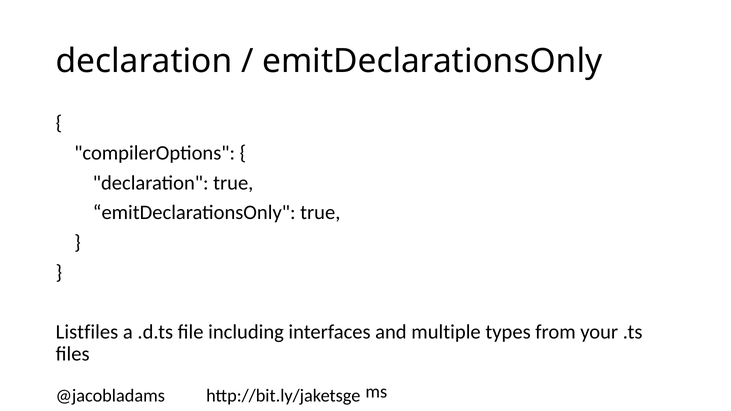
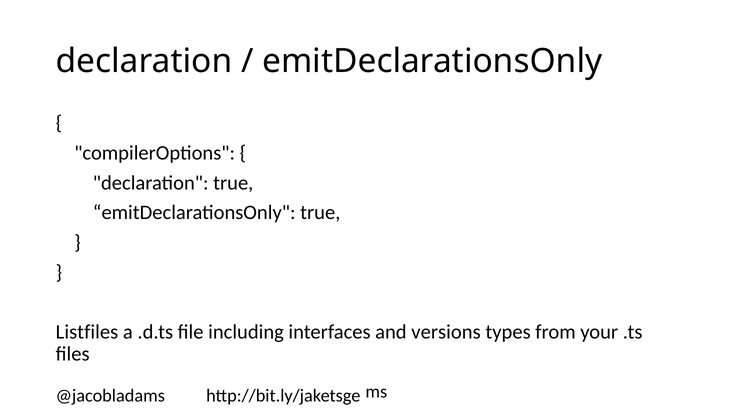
multiple: multiple -> versions (446, 332)
